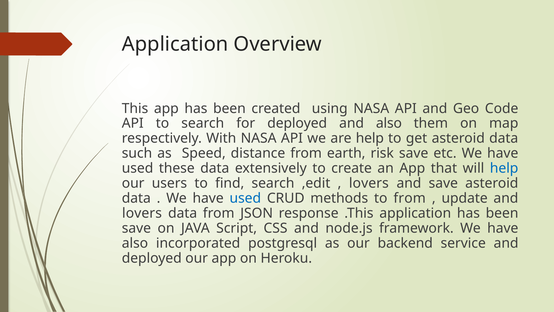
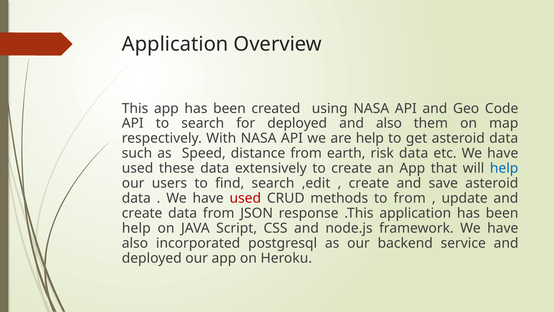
risk save: save -> data (414, 153)
lovers: lovers -> create (369, 183)
used colour: blue -> red (245, 198)
lovers: lovers -> create (142, 213)
save: save -> help (136, 228)
